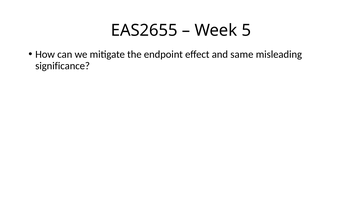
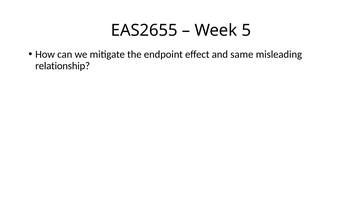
significance: significance -> relationship (63, 66)
